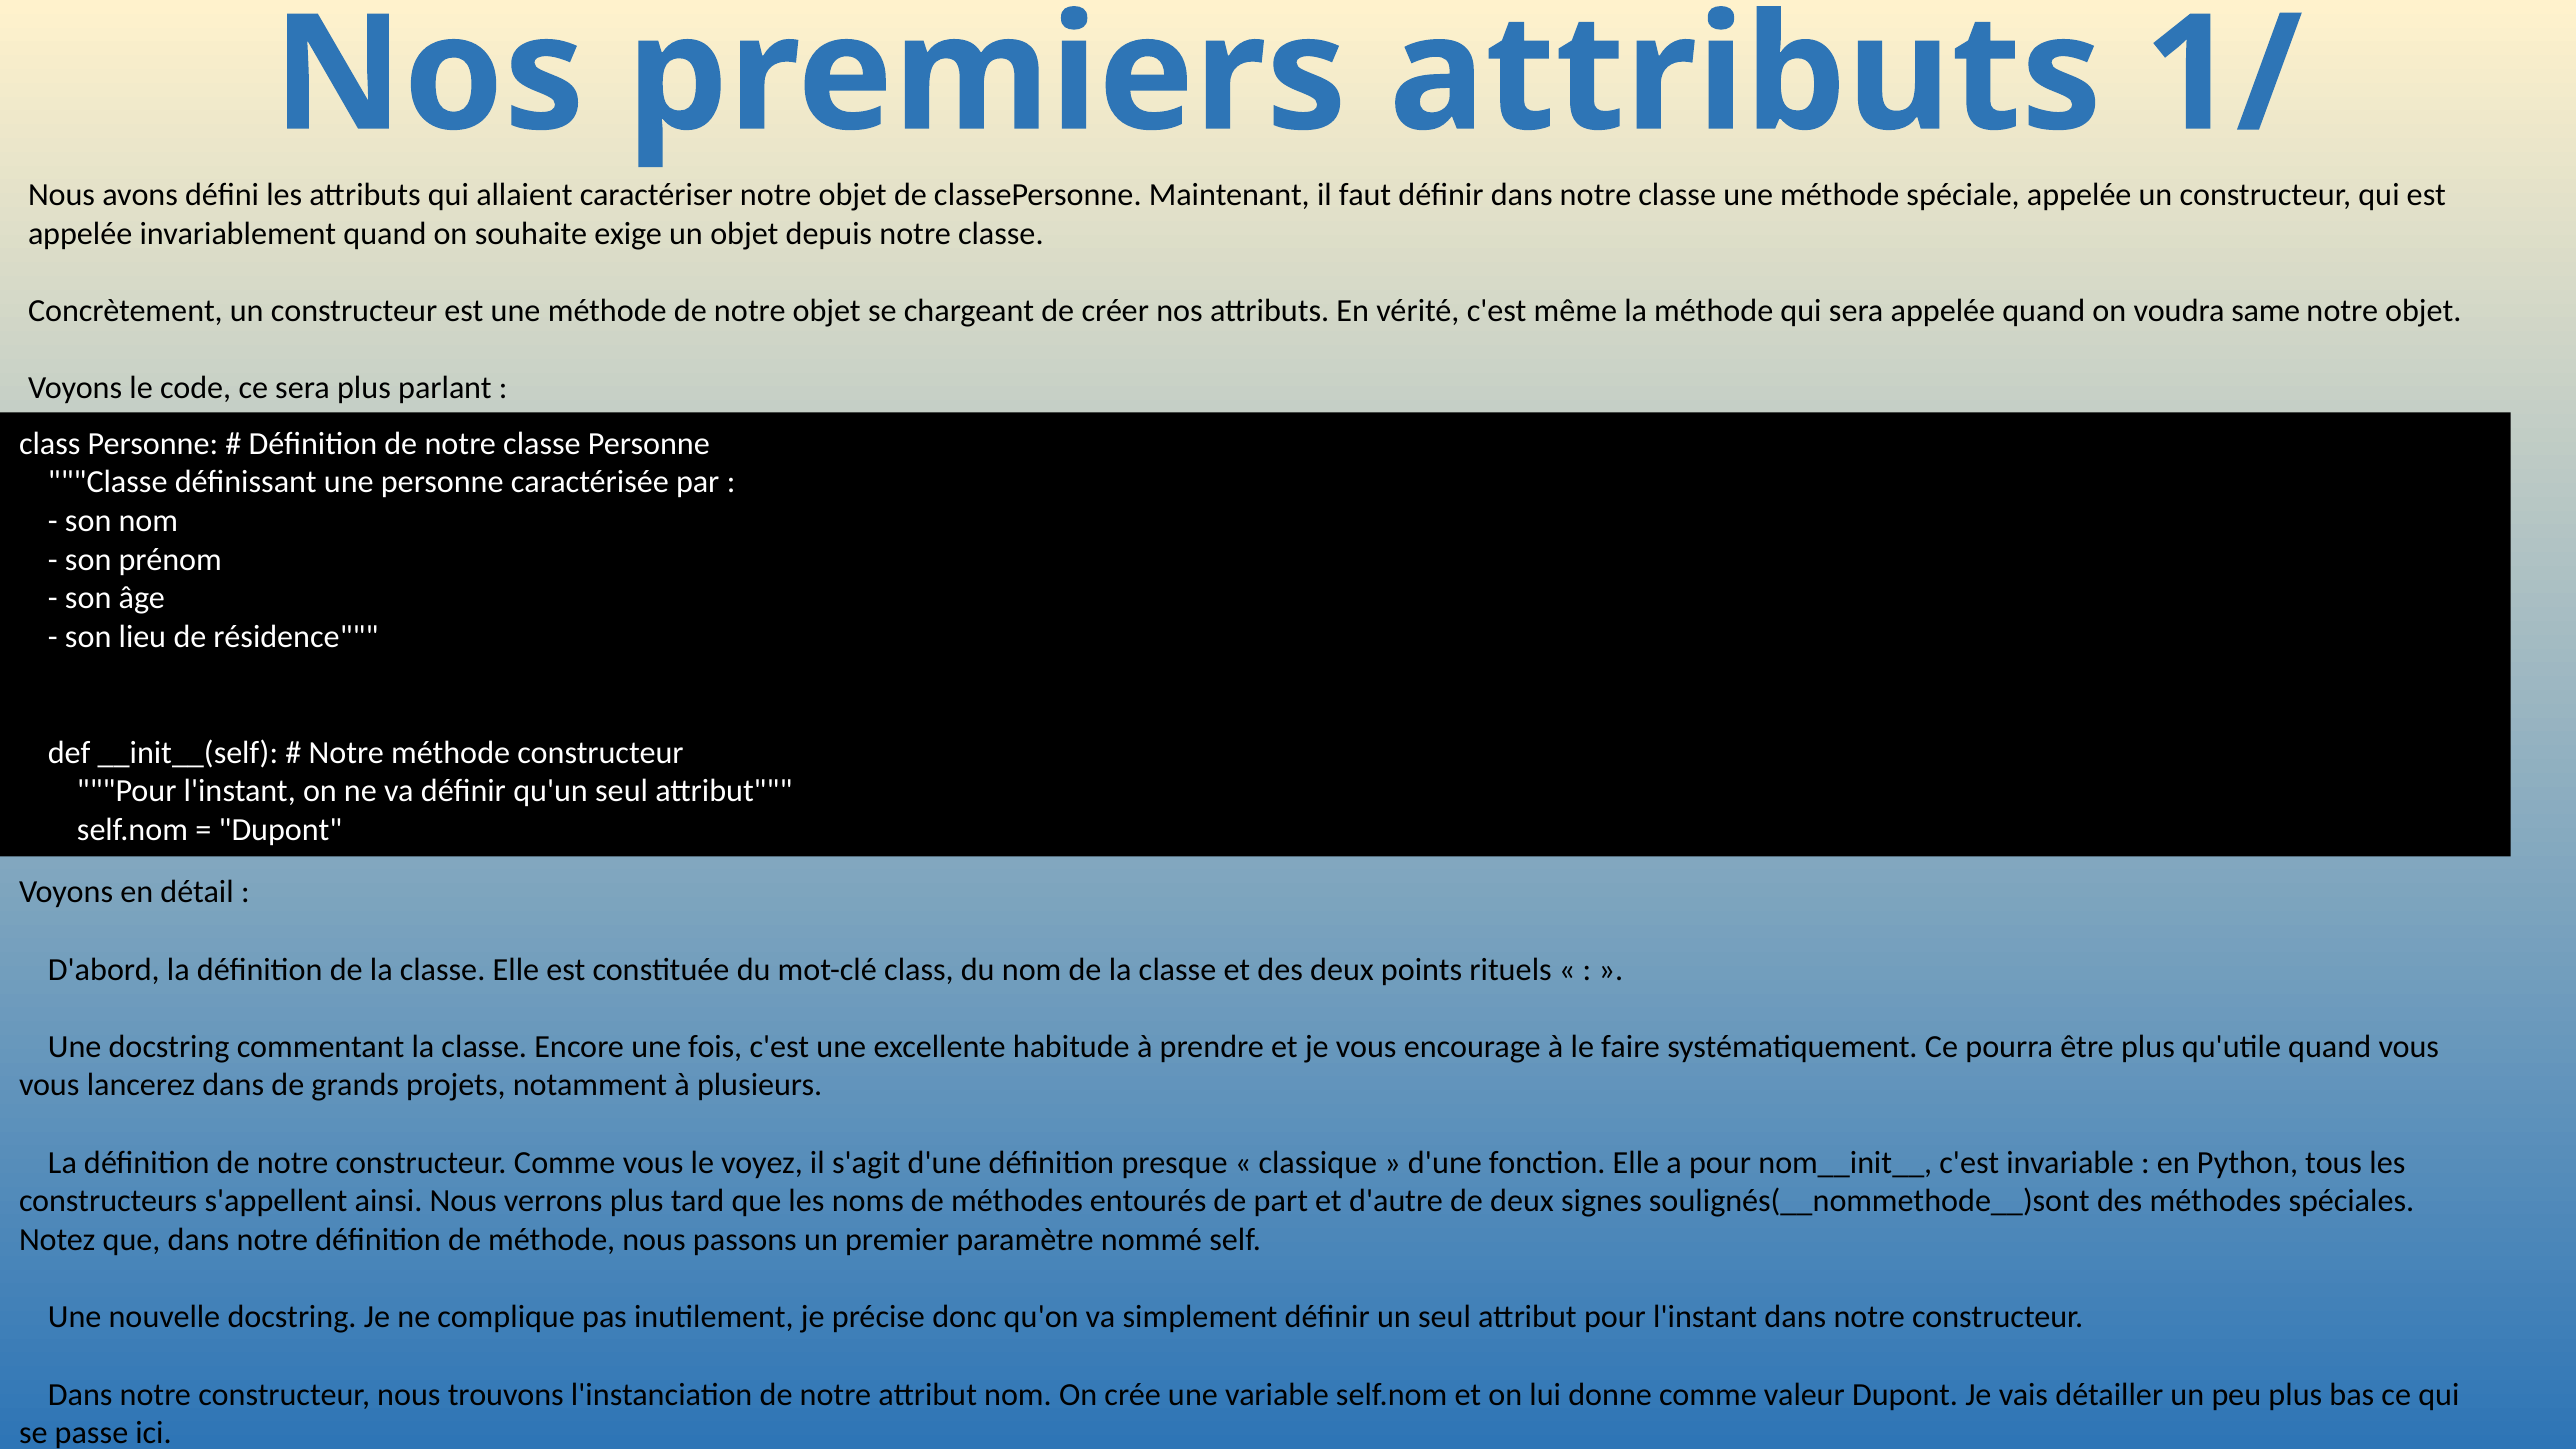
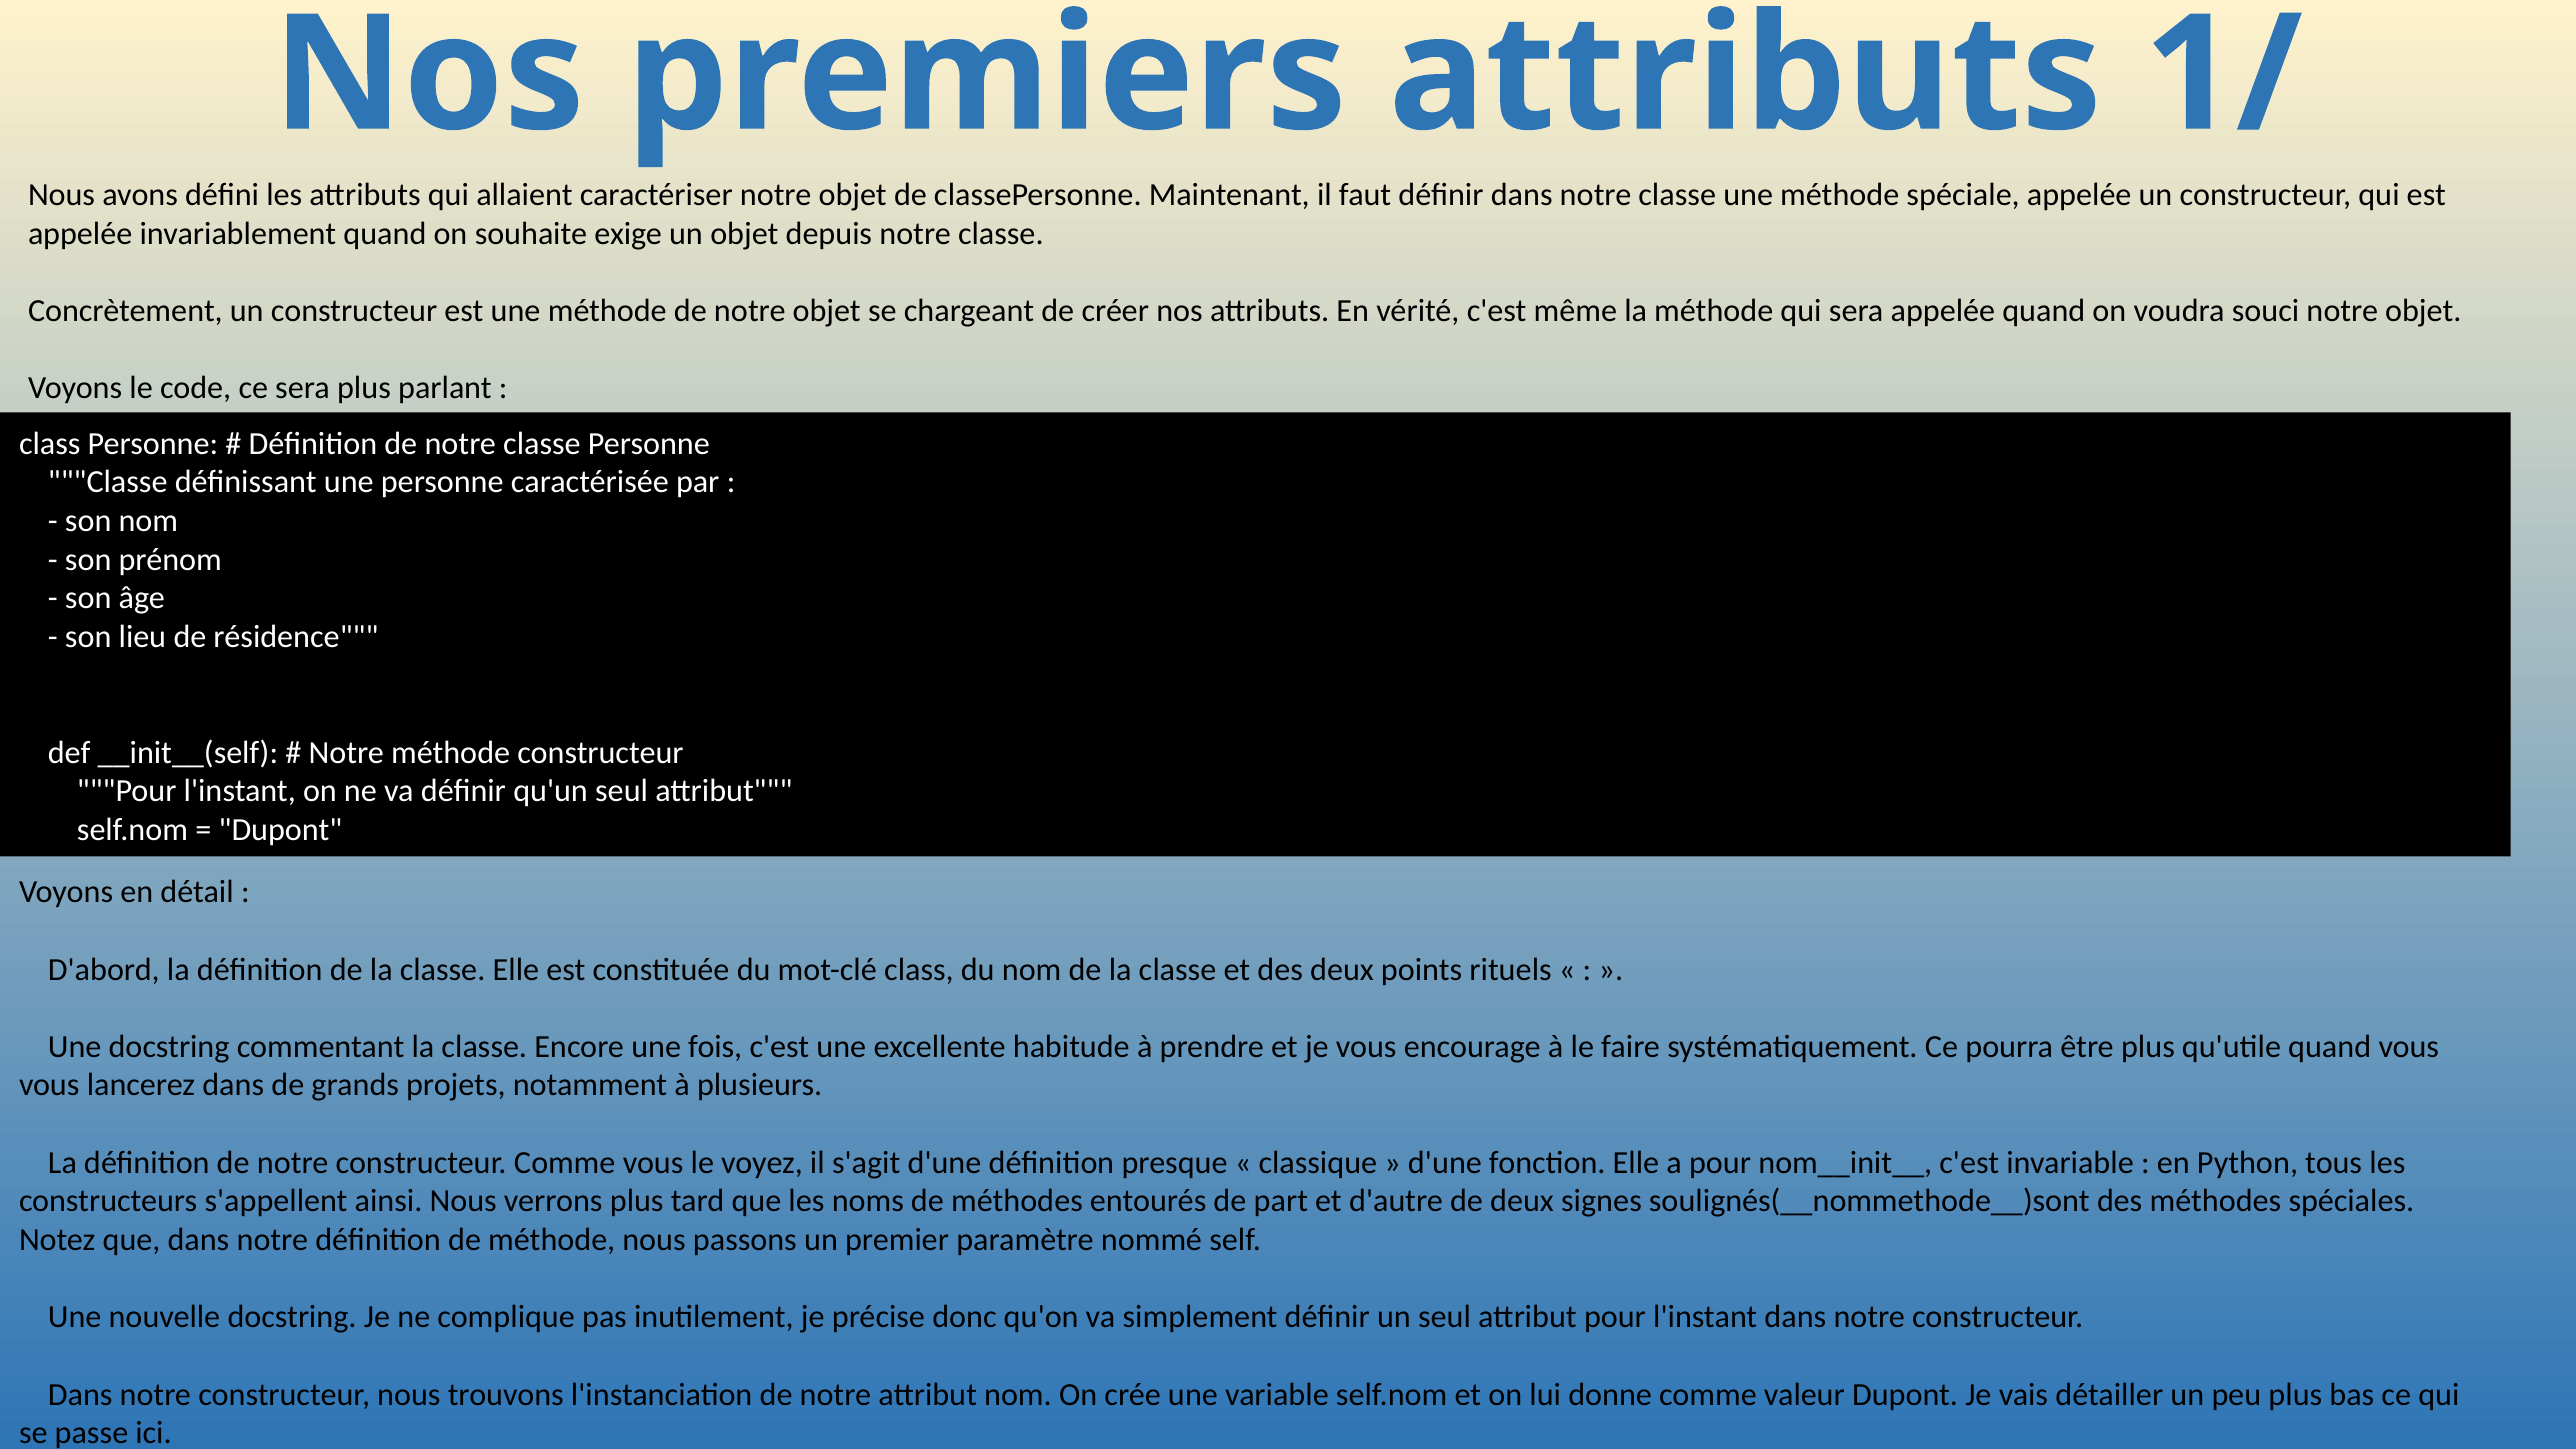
same: same -> souci (2266, 311)
